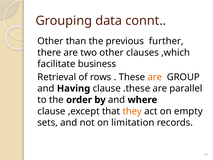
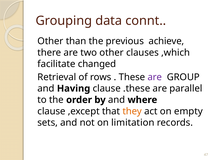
further: further -> achieve (166, 41)
business: business -> changed (97, 64)
are colour: orange -> purple (155, 77)
